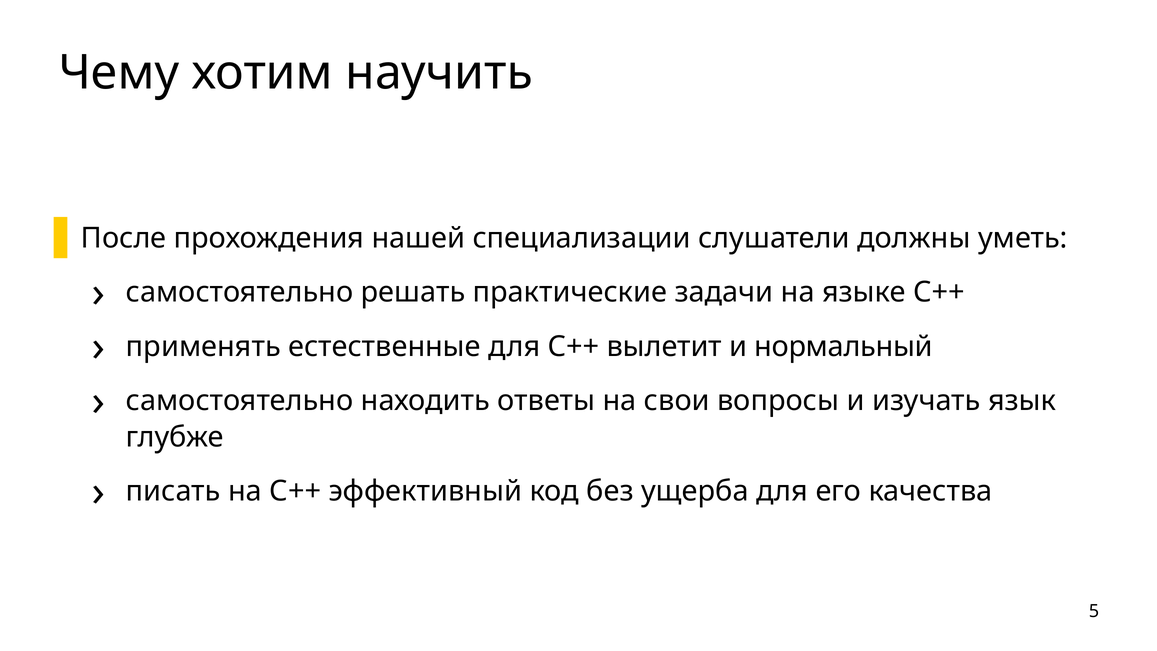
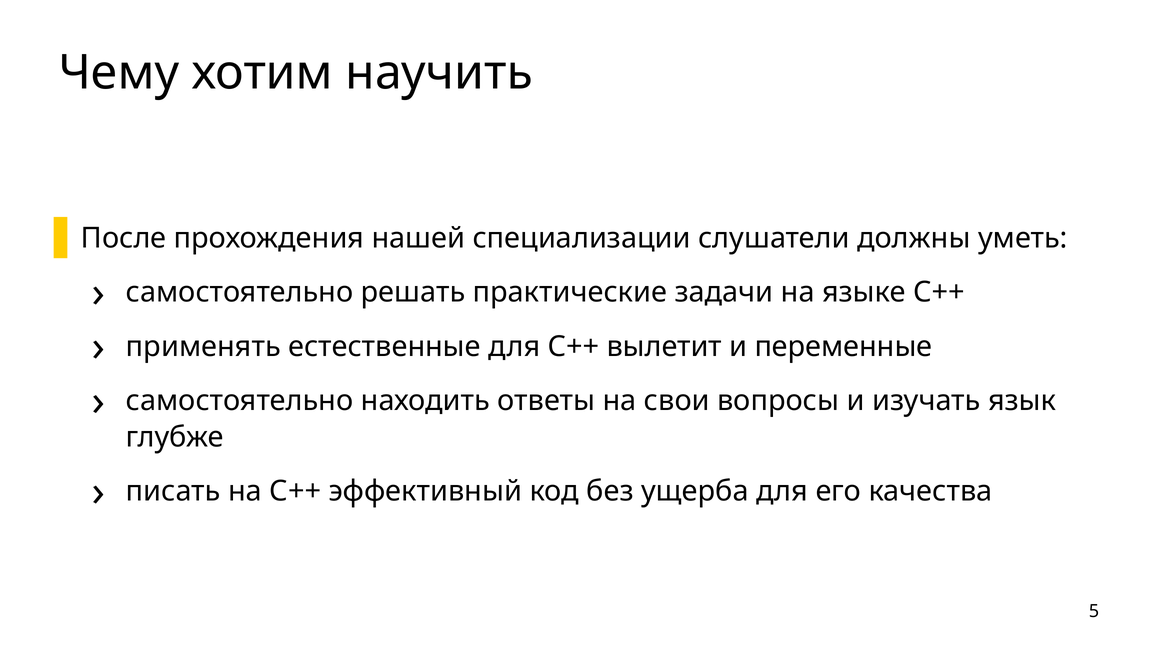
нормальный: нормальный -> переменные (843, 347)
